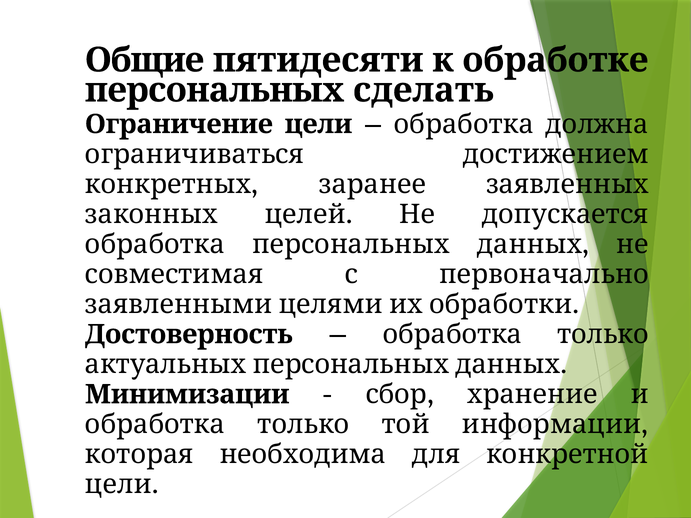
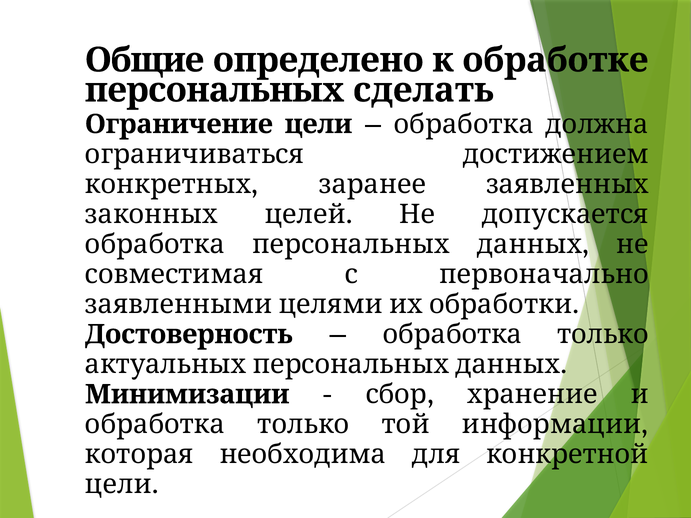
пятидесяти: пятидесяти -> определено (318, 60)
